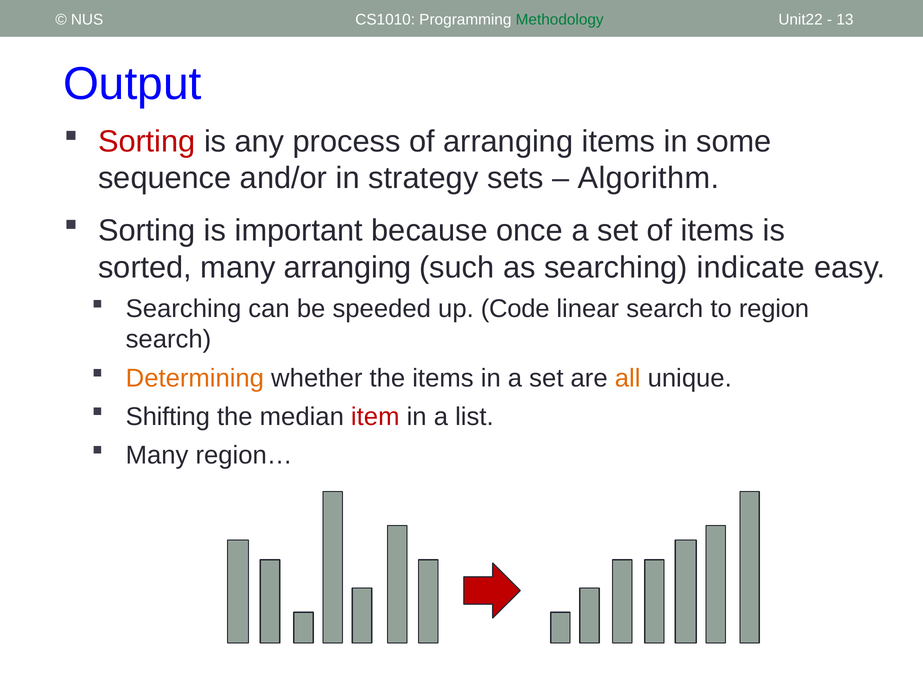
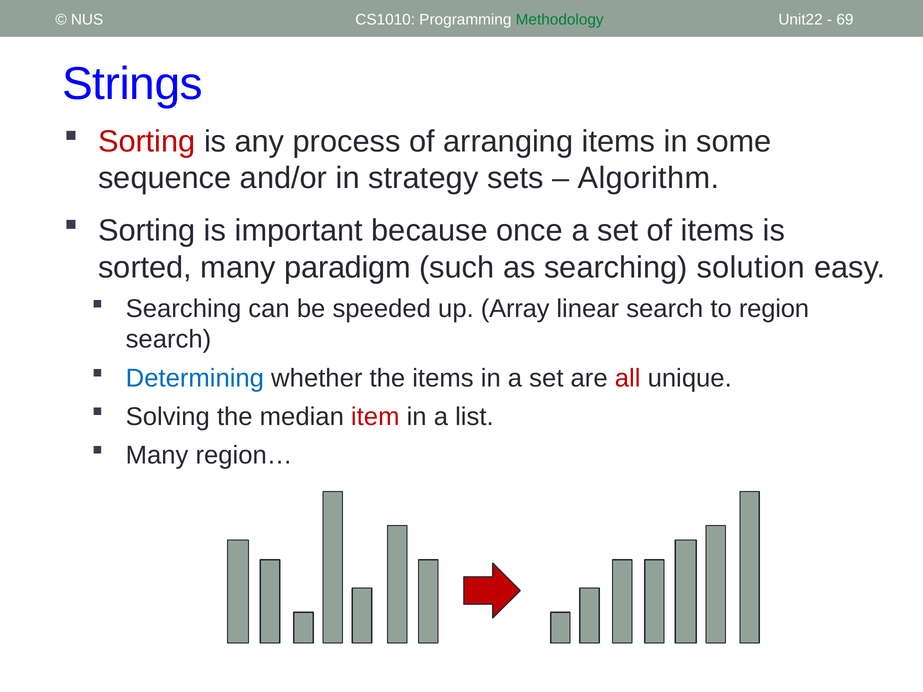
13: 13 -> 69 (845, 19)
Output: Output -> Strings (133, 84)
many arranging: arranging -> paradigm (348, 268)
indicate: indicate -> solution (751, 268)
Code: Code -> Array (515, 309)
Determining colour: orange -> blue (195, 378)
all colour: orange -> red (628, 378)
Shifting: Shifting -> Solving (168, 417)
